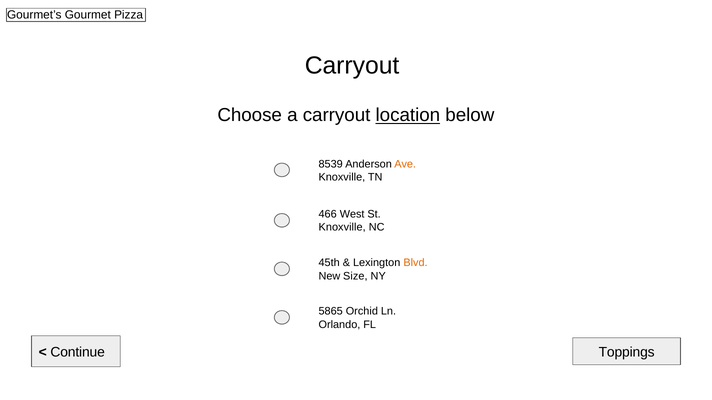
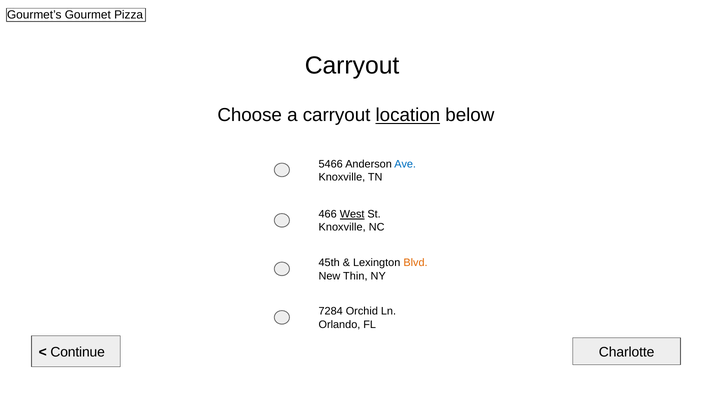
8539: 8539 -> 5466 (331, 164)
Ave colour: orange -> blue (405, 164)
West underline: none -> present (352, 215)
Size: Size -> Thin (355, 276)
5865: 5865 -> 7284 (331, 312)
Toppings: Toppings -> Charlotte (627, 353)
